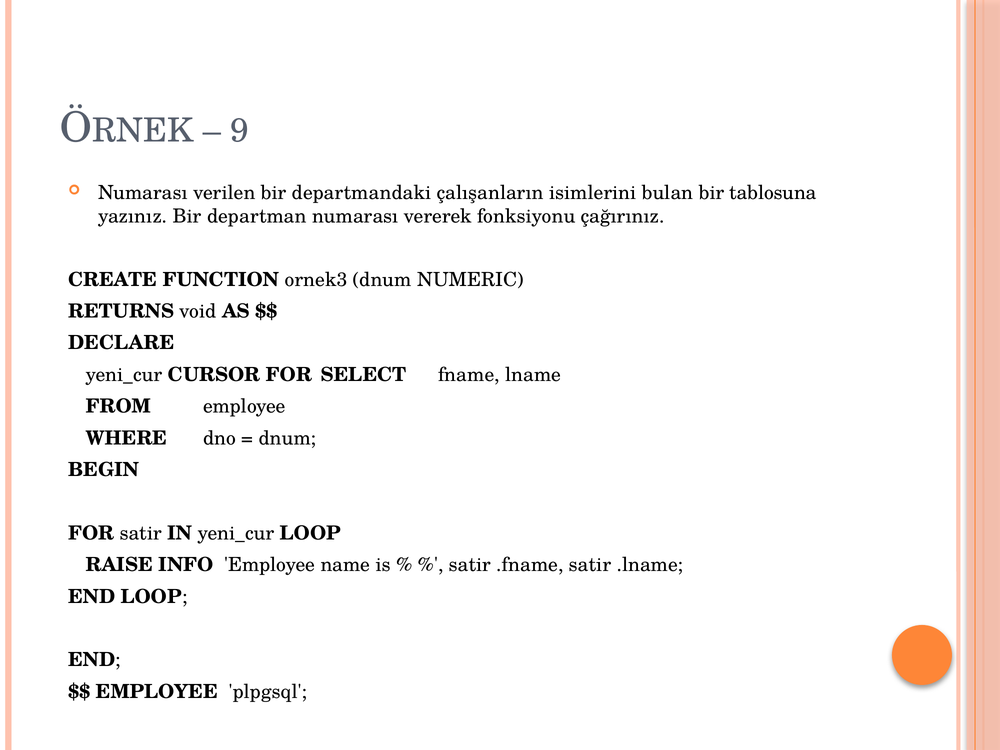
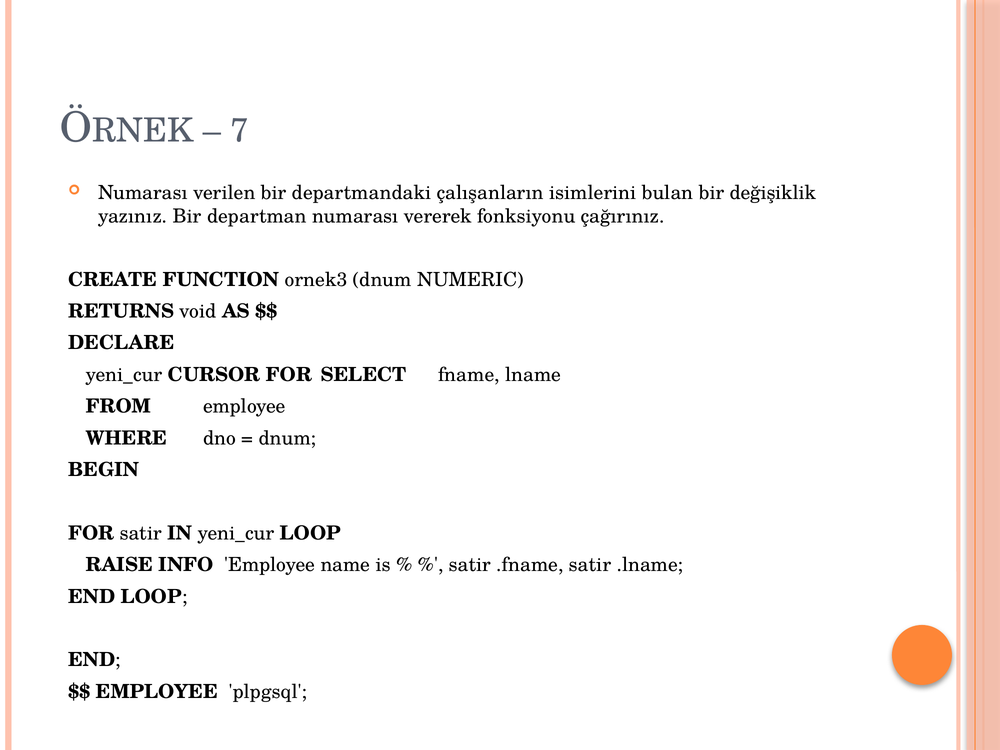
9: 9 -> 7 (239, 131)
tablosuna: tablosuna -> değişiklik (773, 193)
